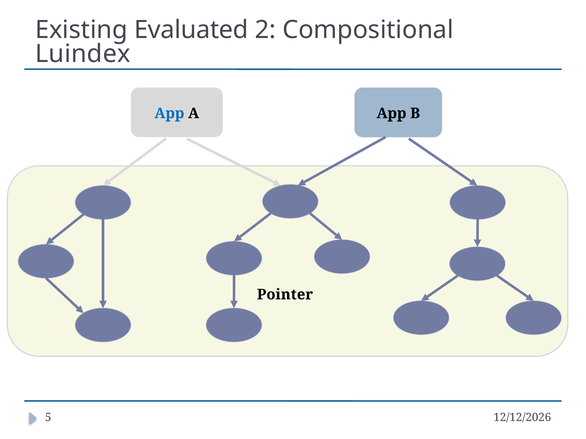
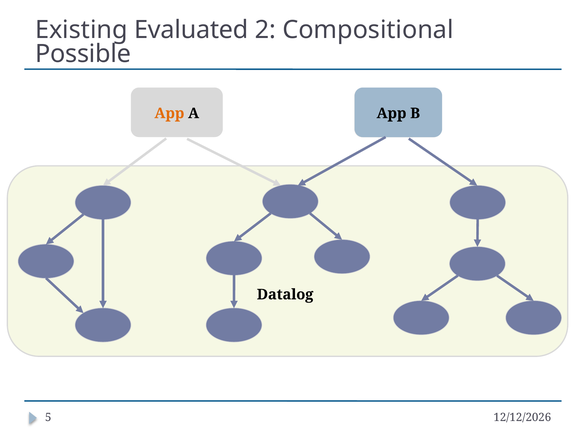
Luindex: Luindex -> Possible (83, 54)
App colour: blue -> orange (169, 113)
Pointer: Pointer -> Datalog (285, 295)
